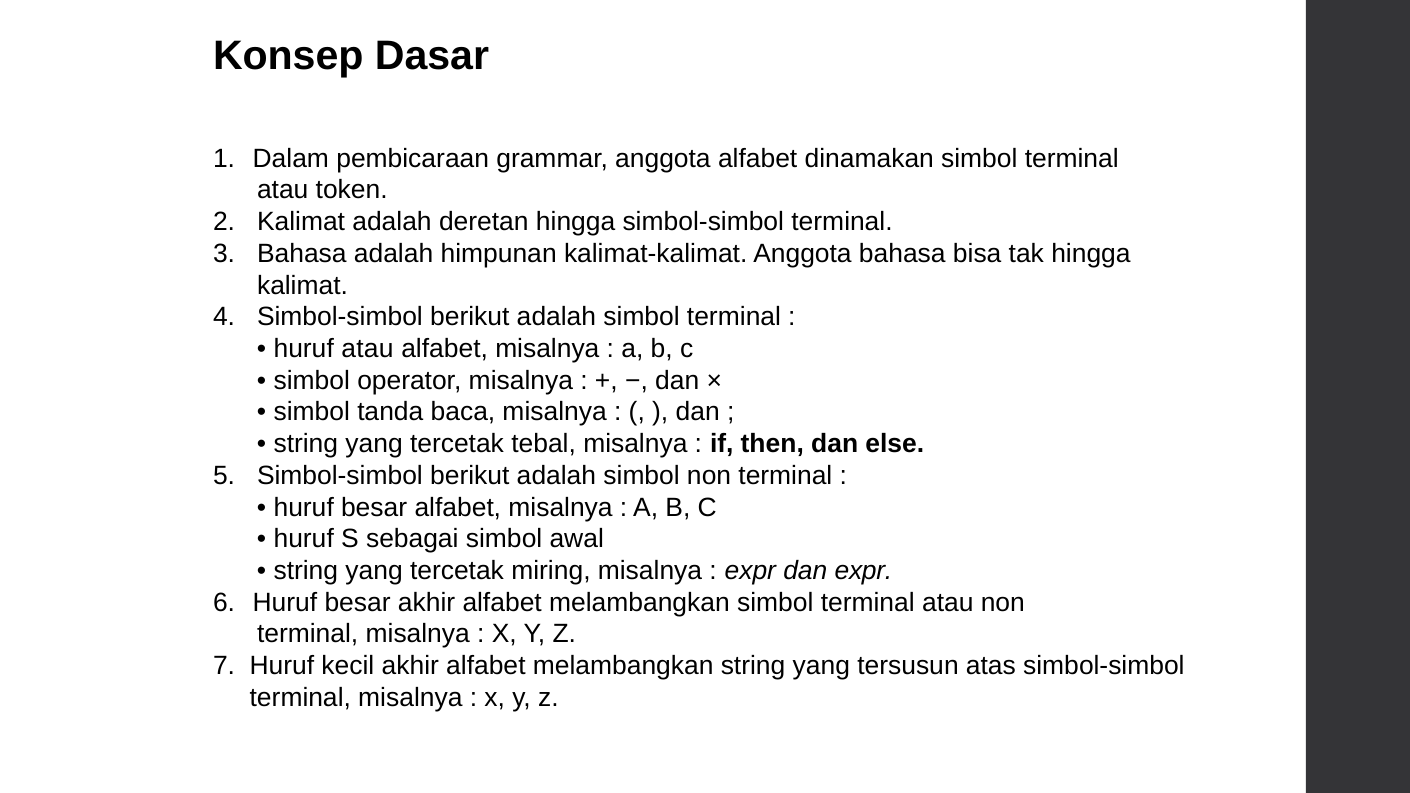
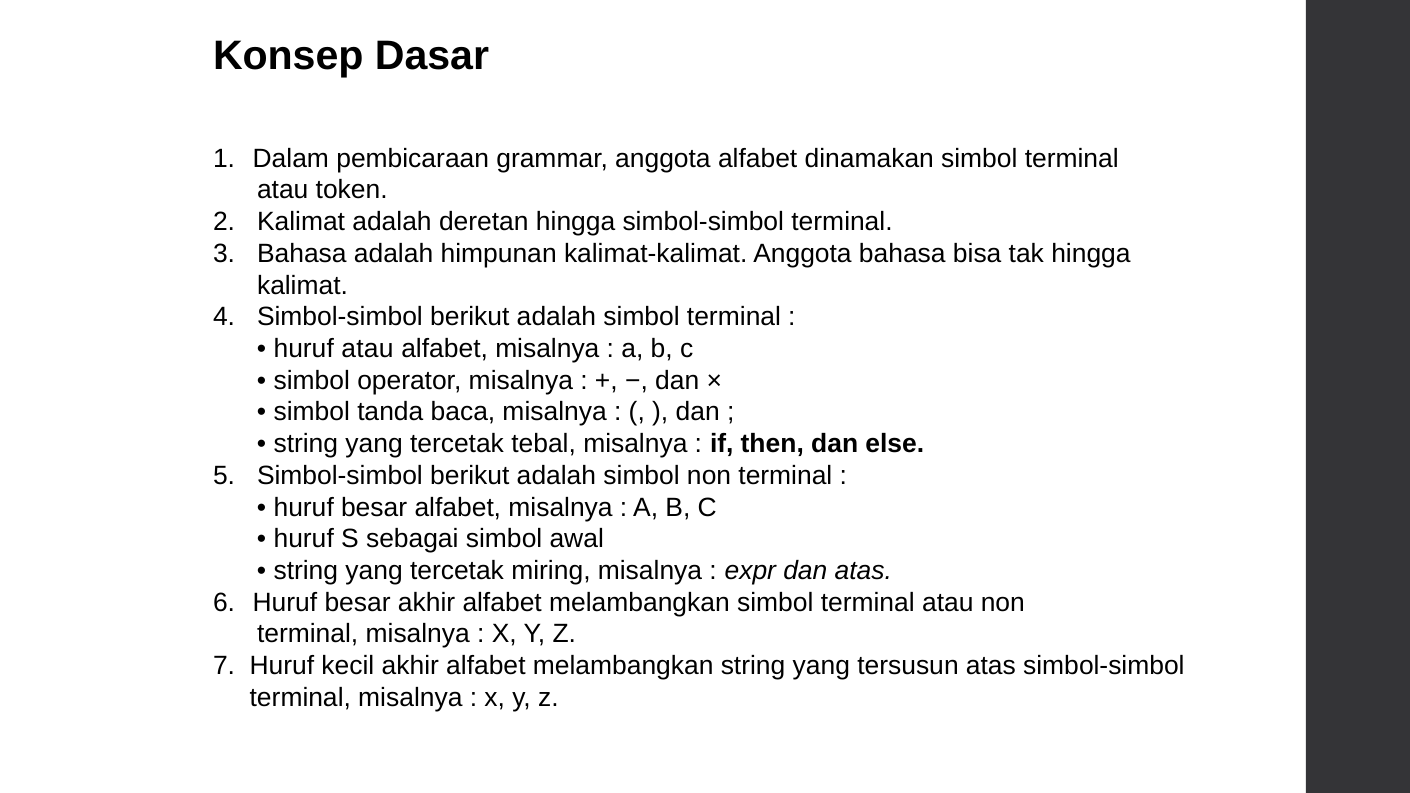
dan expr: expr -> atas (863, 571)
